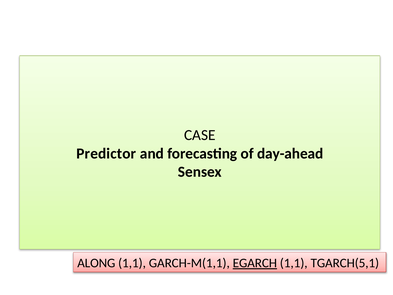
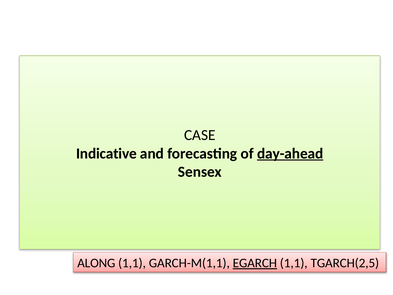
Predictor: Predictor -> Indicative (106, 153)
day-ahead underline: none -> present (290, 153)
TGARCH(5,1: TGARCH(5,1 -> TGARCH(2,5 (345, 263)
